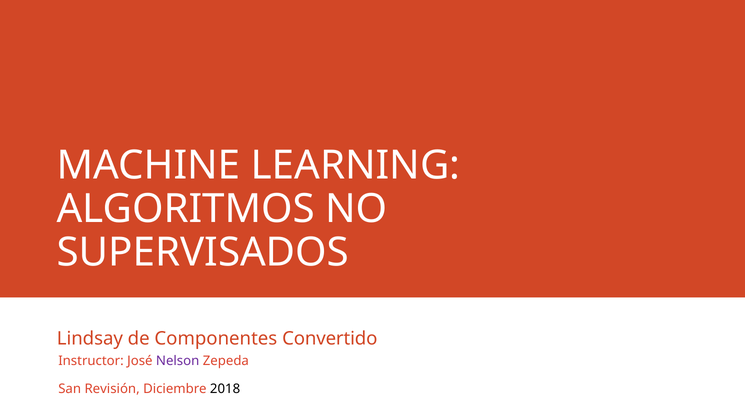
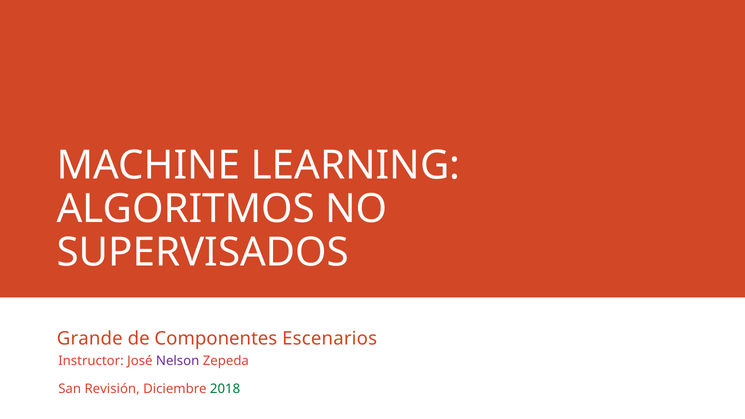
Lindsay: Lindsay -> Grande (90, 339)
Convertido: Convertido -> Escenarios (330, 339)
2018 colour: black -> green (225, 389)
